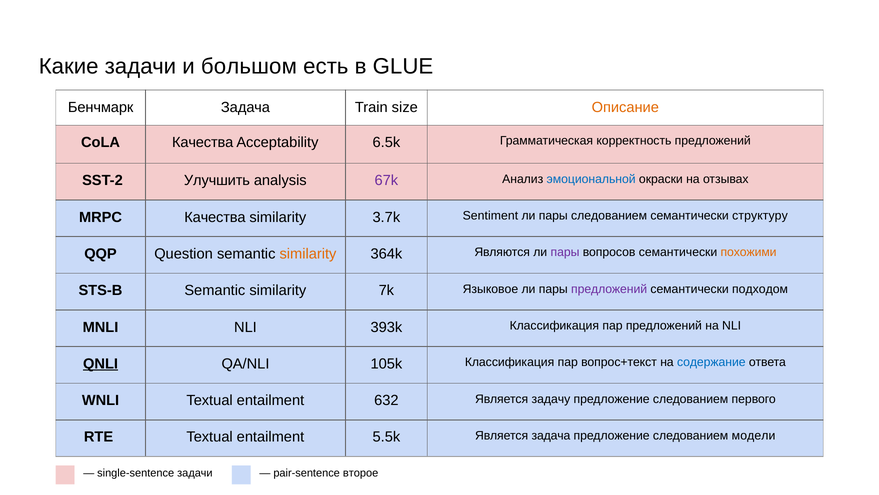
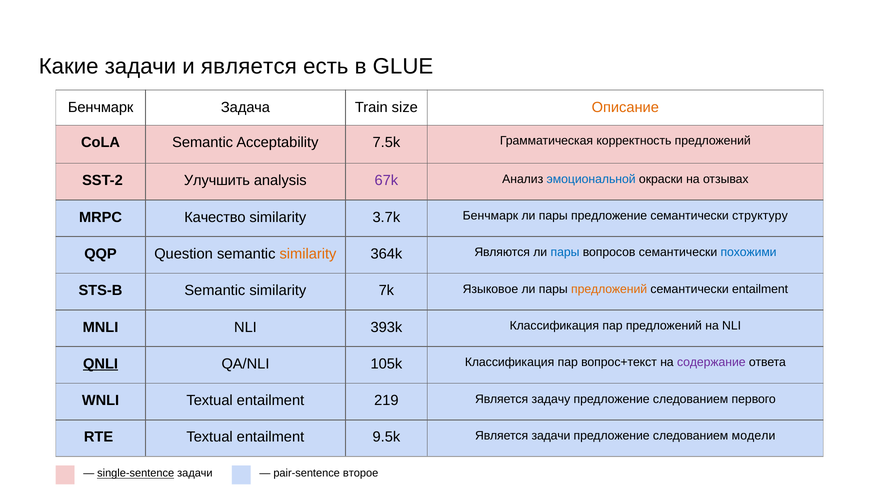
и большом: большом -> является (249, 66)
CoLA Качества: Качества -> Semantic (203, 142)
6.5k: 6.5k -> 7.5k (386, 142)
MRPC Качества: Качества -> Качество (215, 217)
3.7k Sentiment: Sentiment -> Бенчмарк (490, 215)
пары следованием: следованием -> предложение (609, 215)
пары colour: purple -> blue (565, 252)
похожими colour: orange -> blue (749, 252)
предложений colour: purple -> orange (609, 289)
семантически подходом: подходом -> entailment (760, 289)
содержание colour: blue -> purple (711, 362)
632: 632 -> 219 (386, 400)
5.5k: 5.5k -> 9.5k (386, 437)
Является задача: задача -> задачи (551, 435)
single-sentence underline: none -> present (136, 473)
